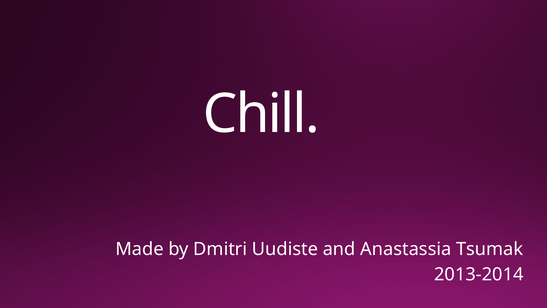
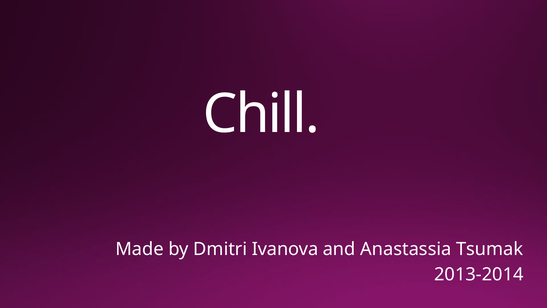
Uudiste: Uudiste -> Ivanova (285, 249)
